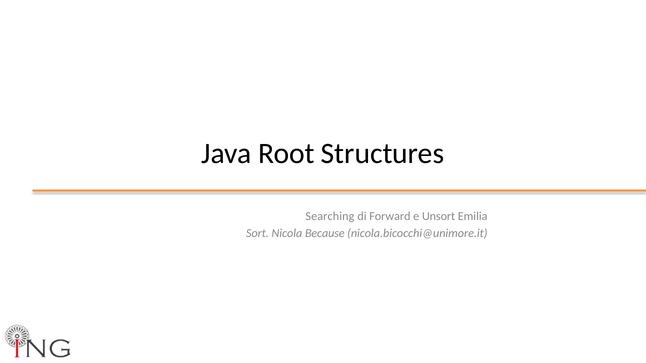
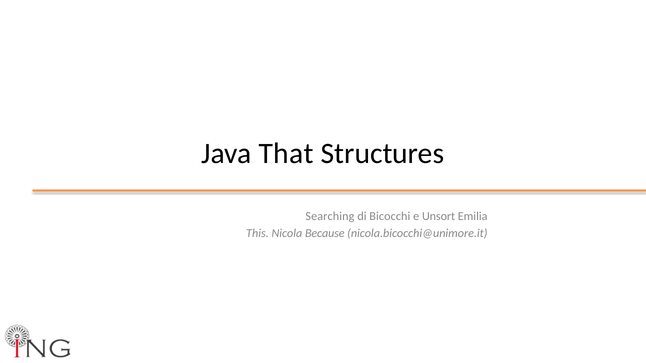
Root: Root -> That (286, 154)
Forward: Forward -> Bicocchi (390, 216)
Sort: Sort -> This (257, 233)
